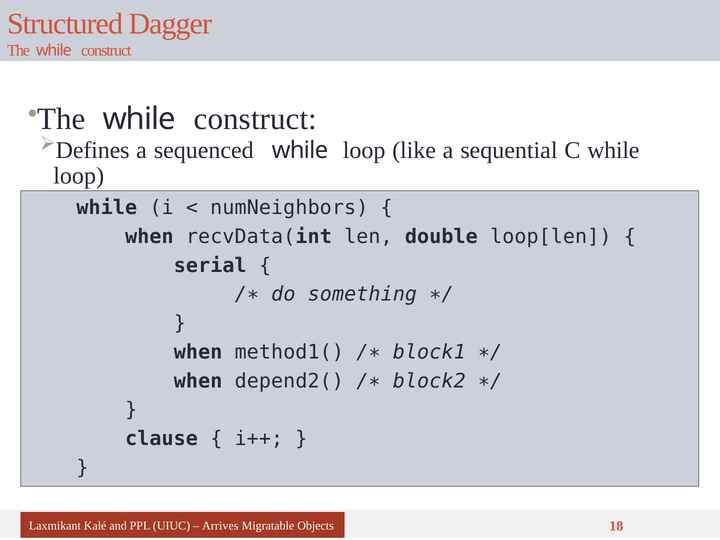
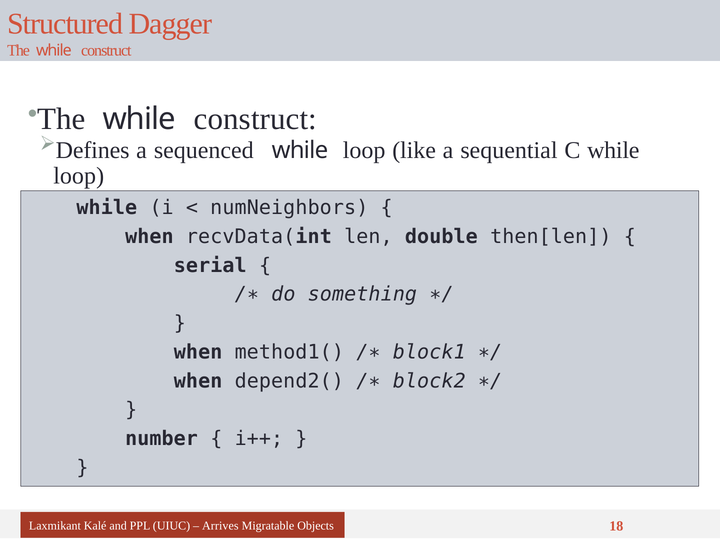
loop[len: loop[len -> then[len (551, 237)
clause: clause -> number (162, 439)
